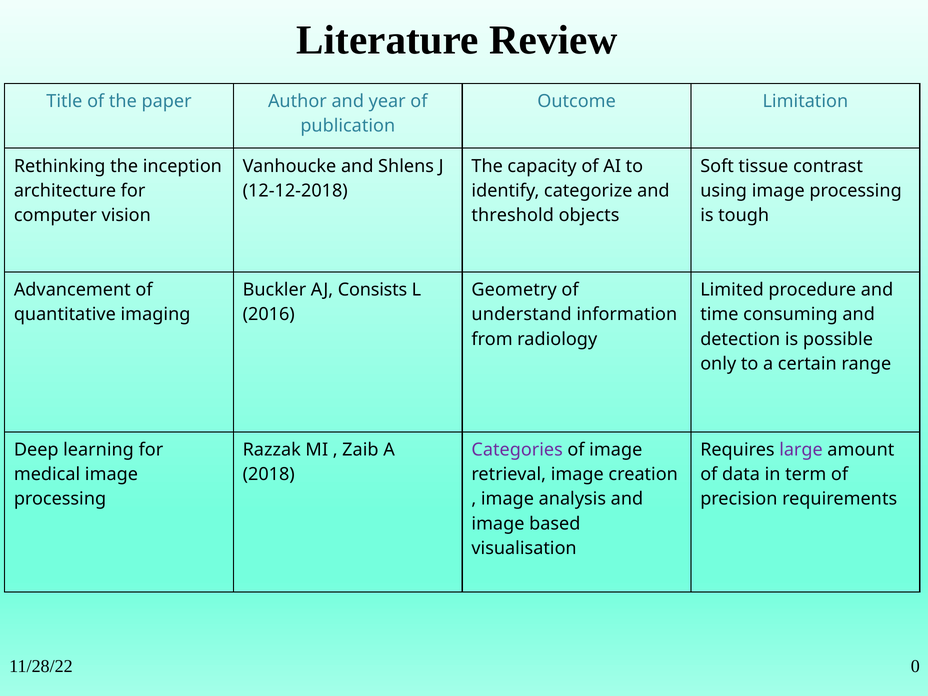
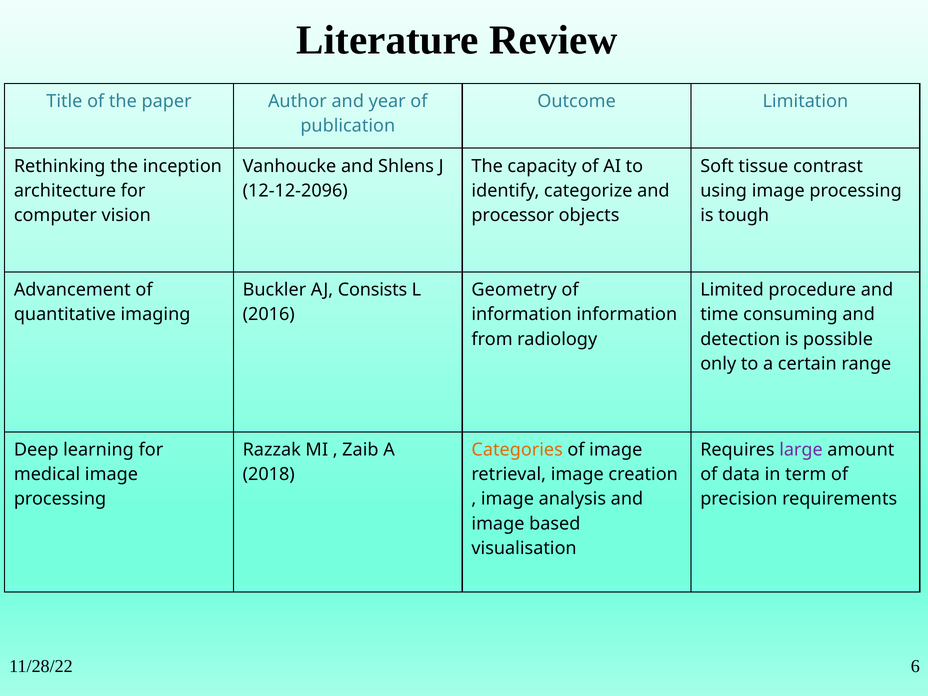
12-12-2018: 12-12-2018 -> 12-12-2096 (295, 191)
threshold: threshold -> processor (513, 215)
understand: understand -> information (522, 314)
Categories colour: purple -> orange (517, 450)
0: 0 -> 6 (915, 666)
